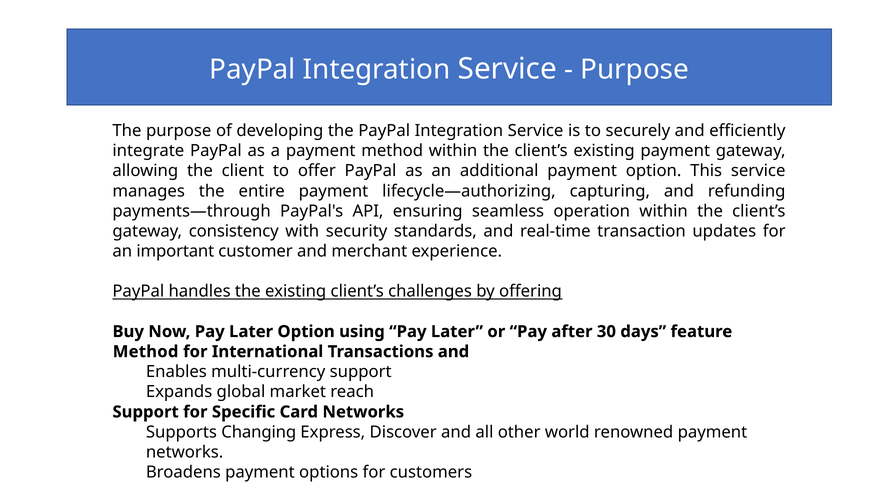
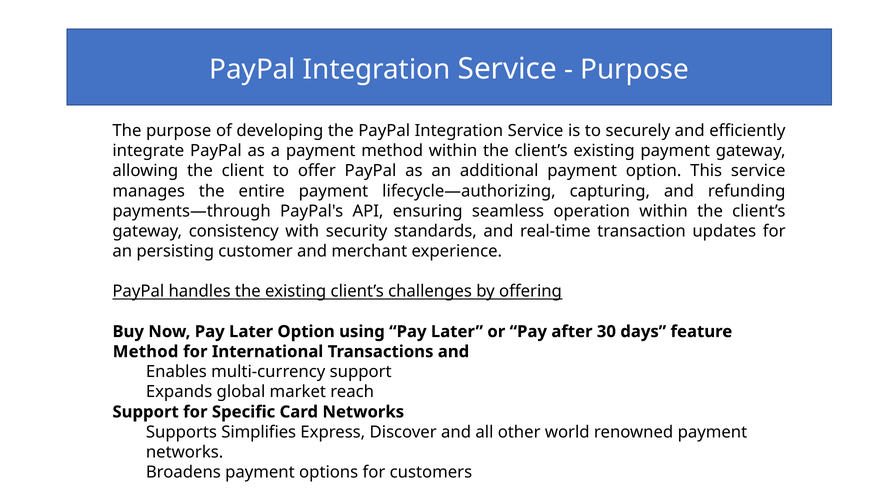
important: important -> persisting (175, 251)
Changing: Changing -> Simplifies (259, 432)
